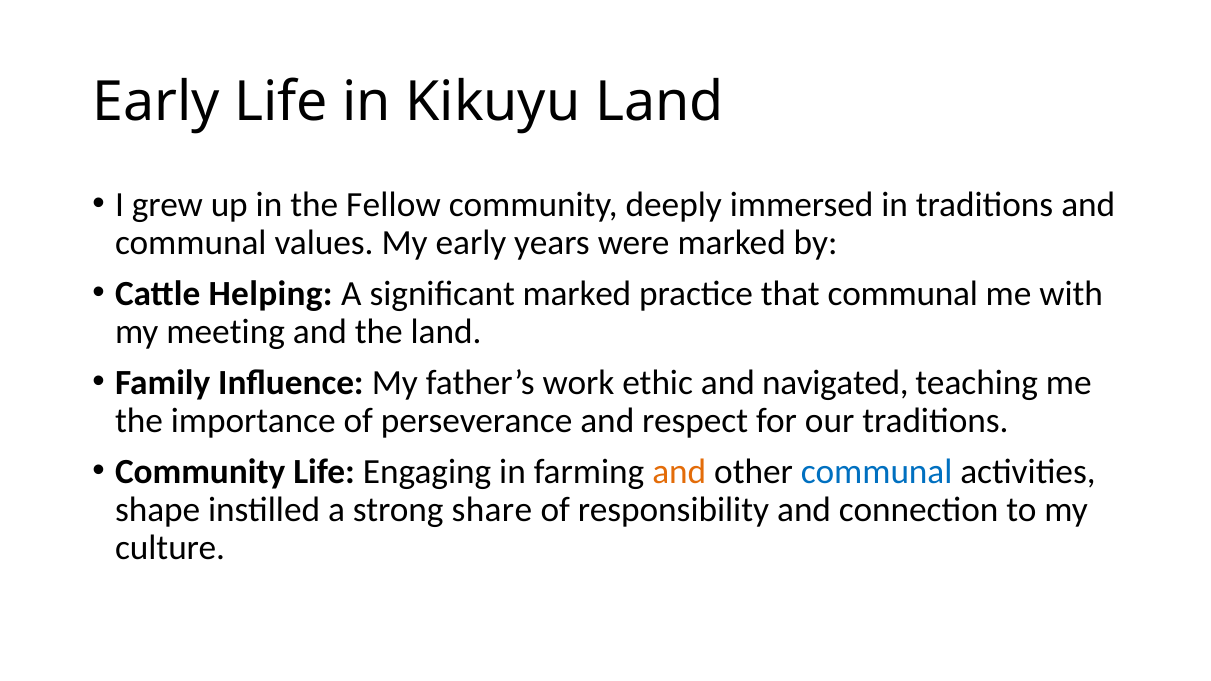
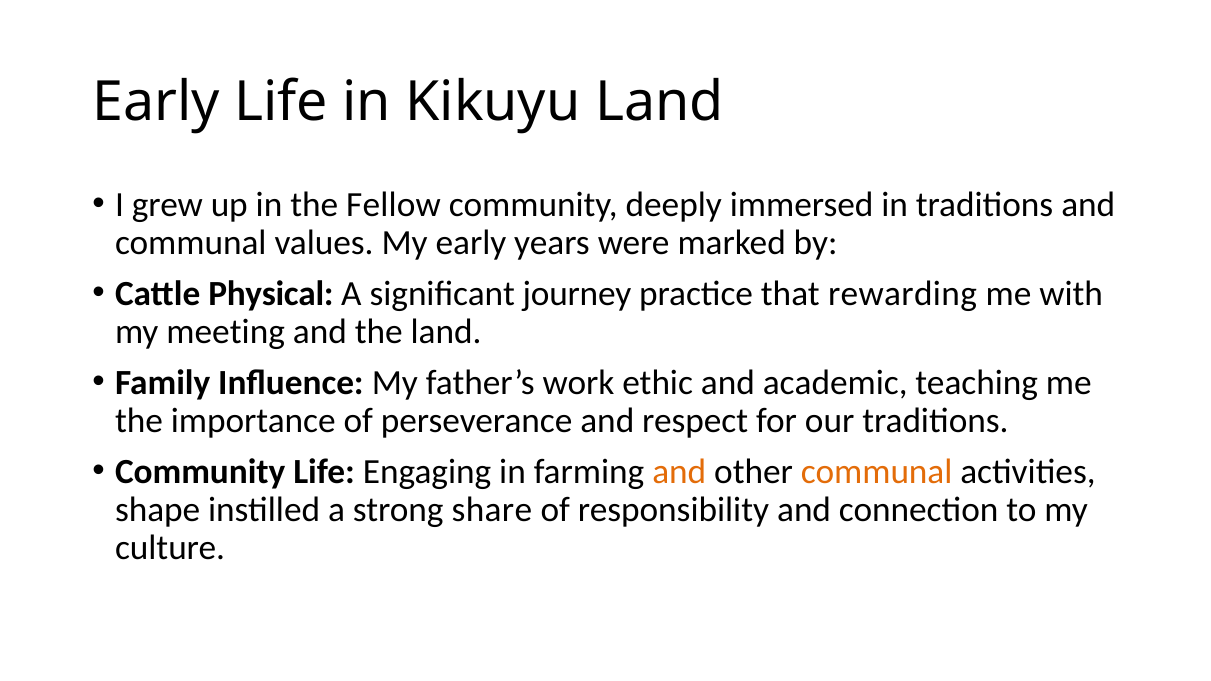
Helping: Helping -> Physical (271, 294)
significant marked: marked -> journey (577, 294)
that communal: communal -> rewarding (902, 294)
navigated: navigated -> academic (835, 383)
communal colour: blue -> orange (877, 472)
